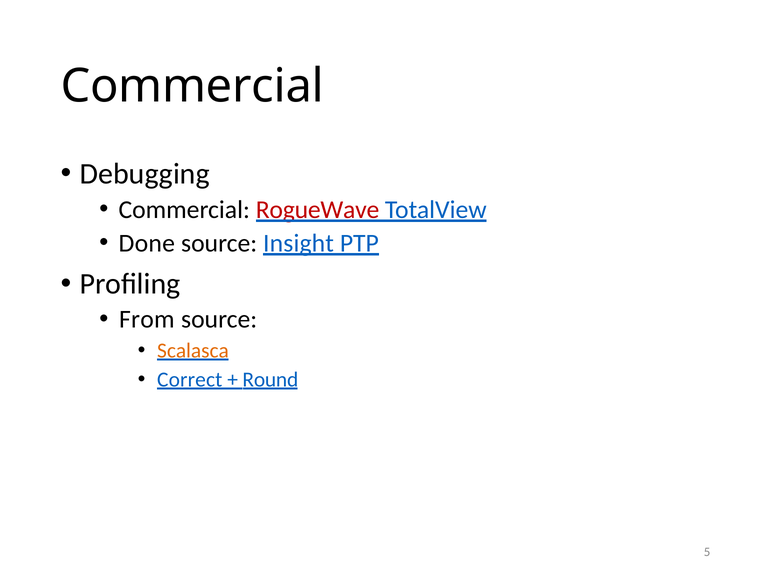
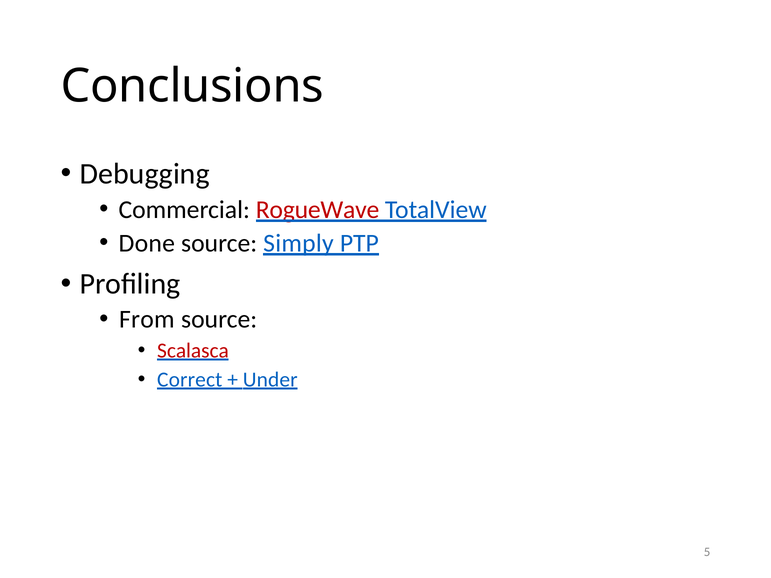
Commercial: Commercial -> Conclusions (192, 86)
Insight: Insight -> Simply (298, 243)
Scalasca colour: orange -> red (193, 351)
Round: Round -> Under (270, 380)
